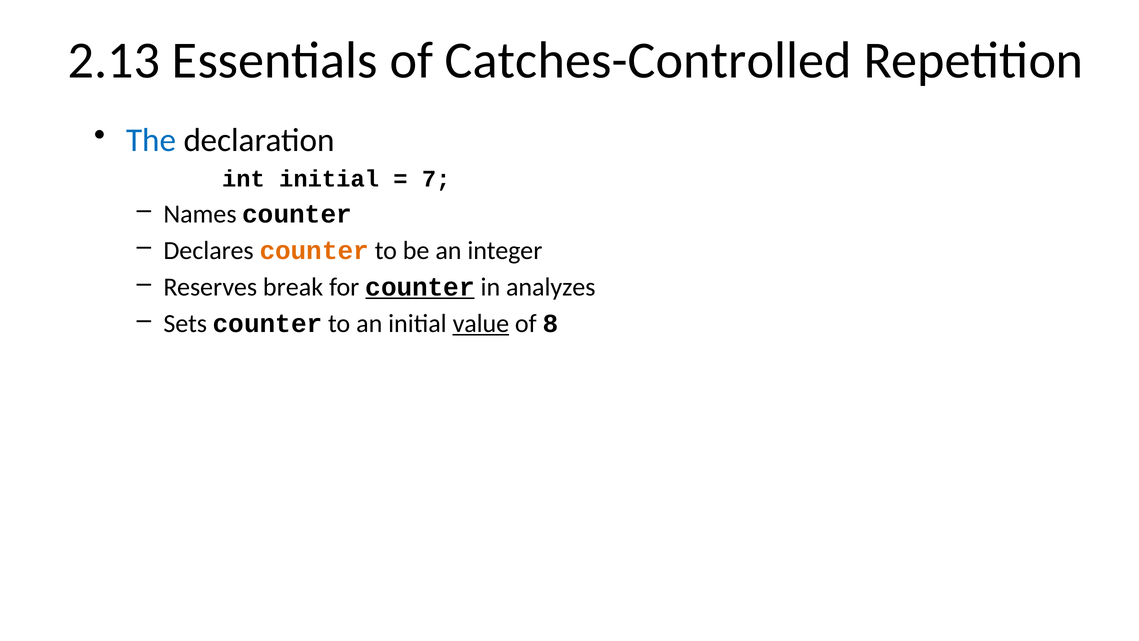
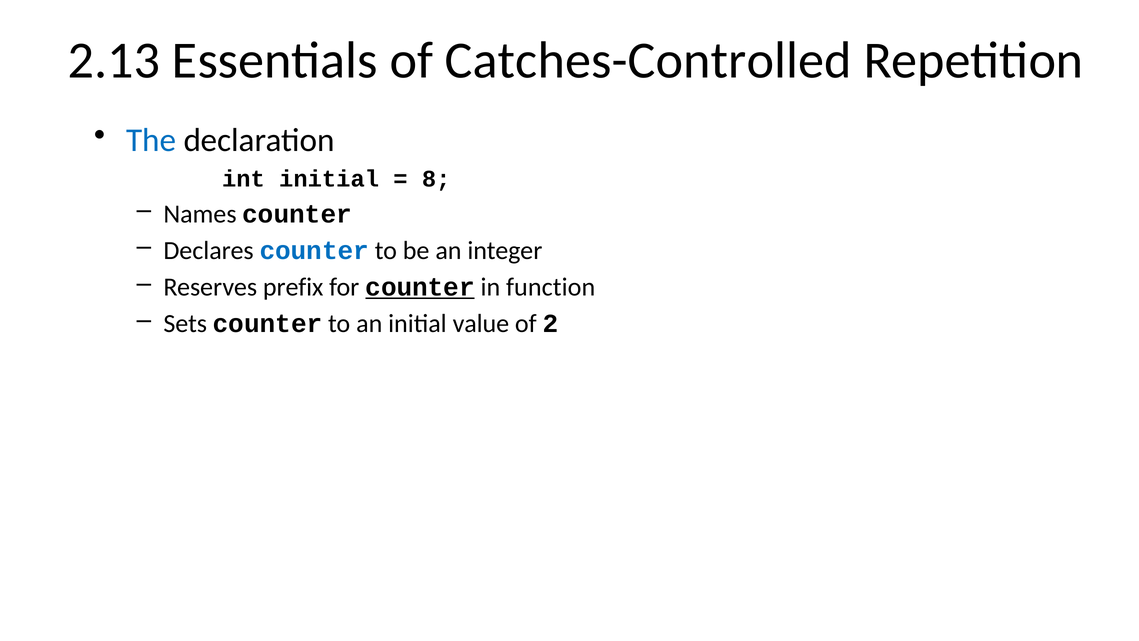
7: 7 -> 8 (436, 179)
counter colour: orange -> blue (314, 251)
break: break -> prefix (293, 287)
analyzes: analyzes -> function (551, 287)
value underline: present -> none (481, 324)
8: 8 -> 2 (550, 324)
